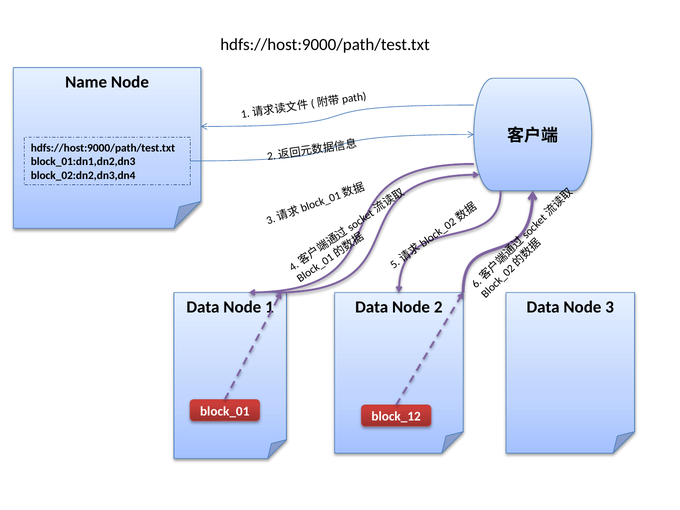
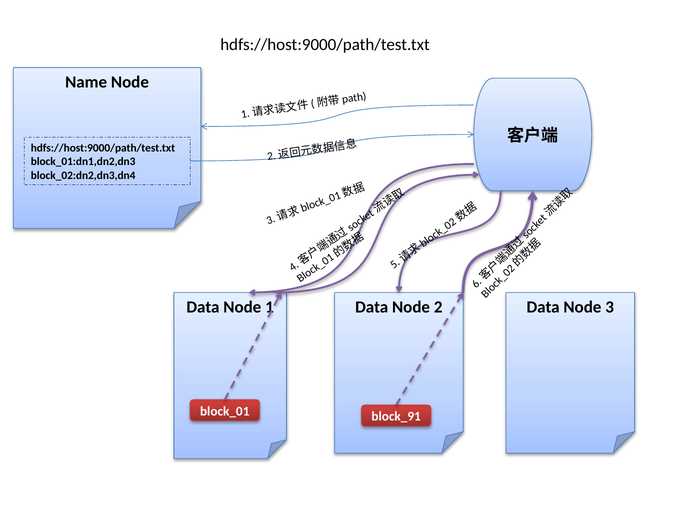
block_12: block_12 -> block_91 (396, 417)
